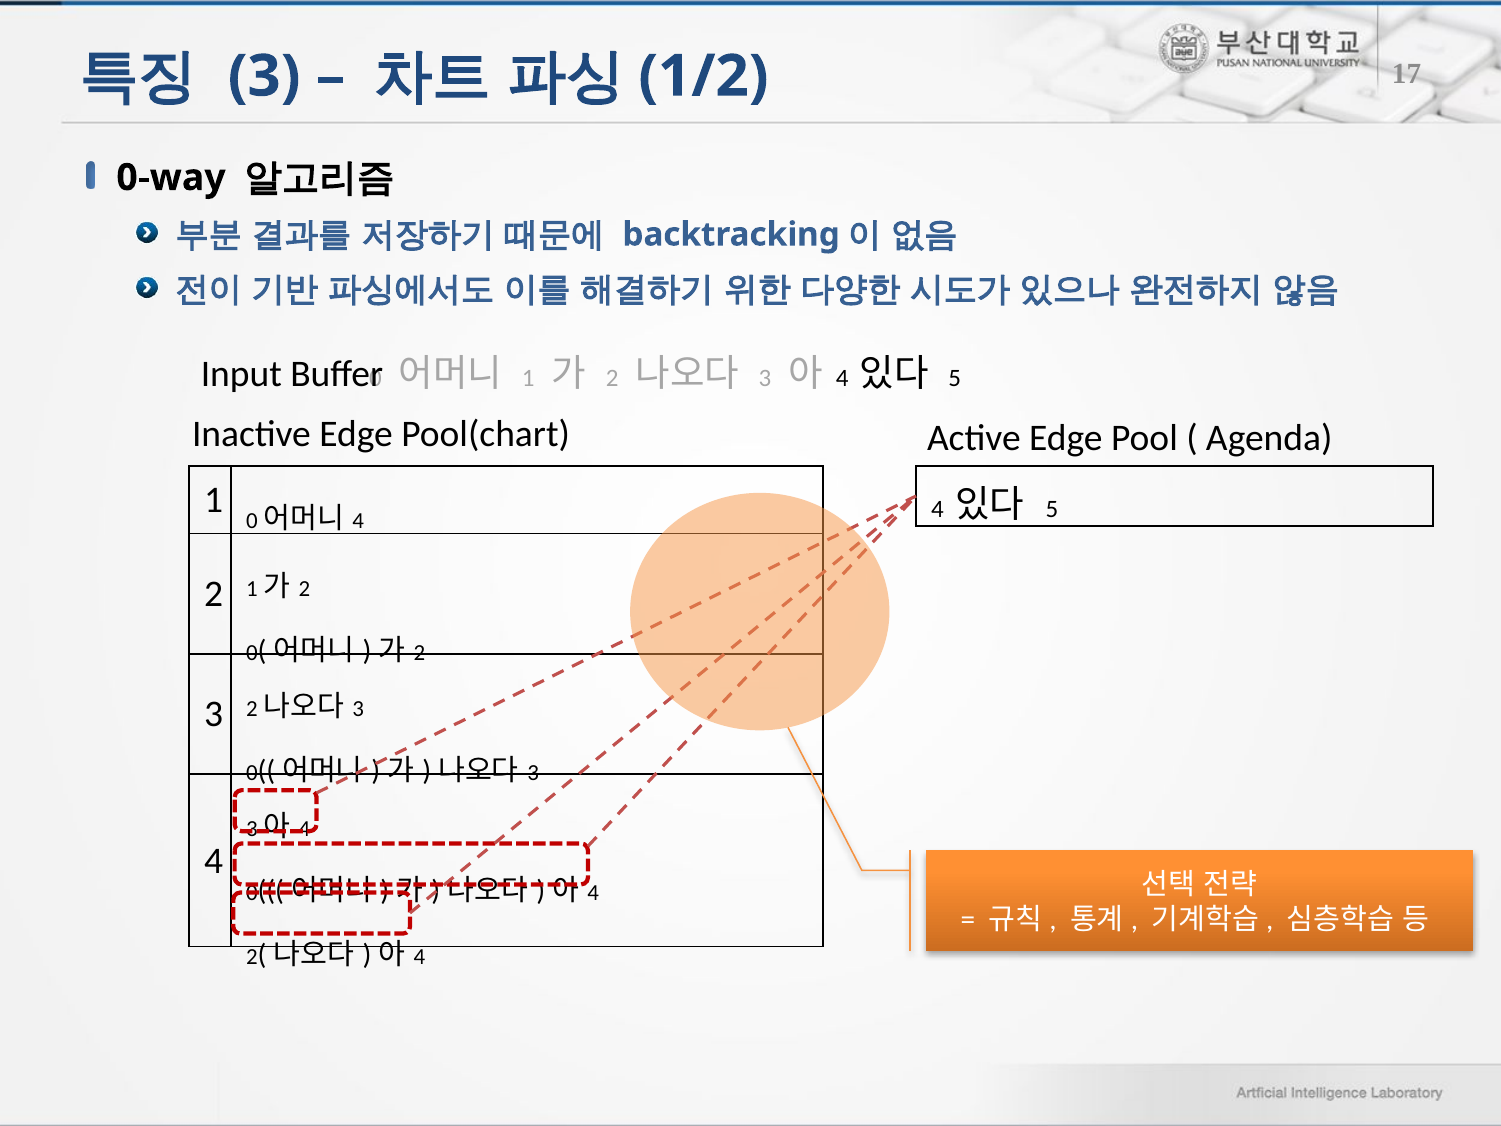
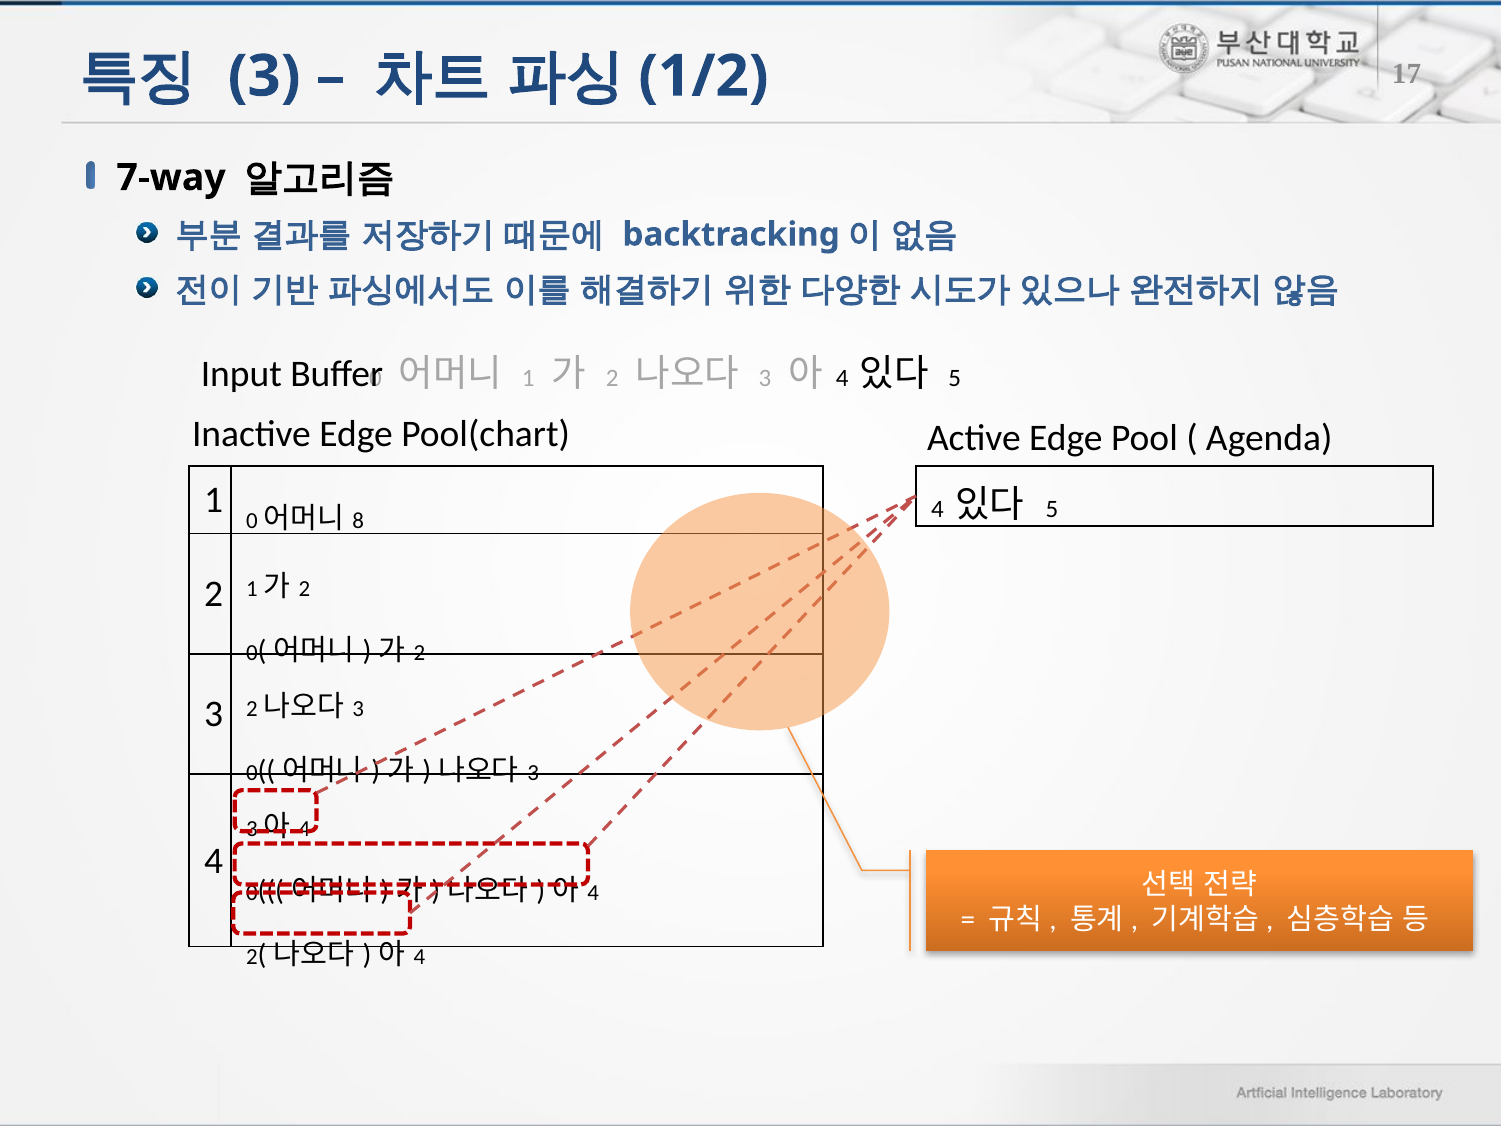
0-way: 0-way -> 7-way (171, 178)
4: 4 -> 8 (358, 521)
